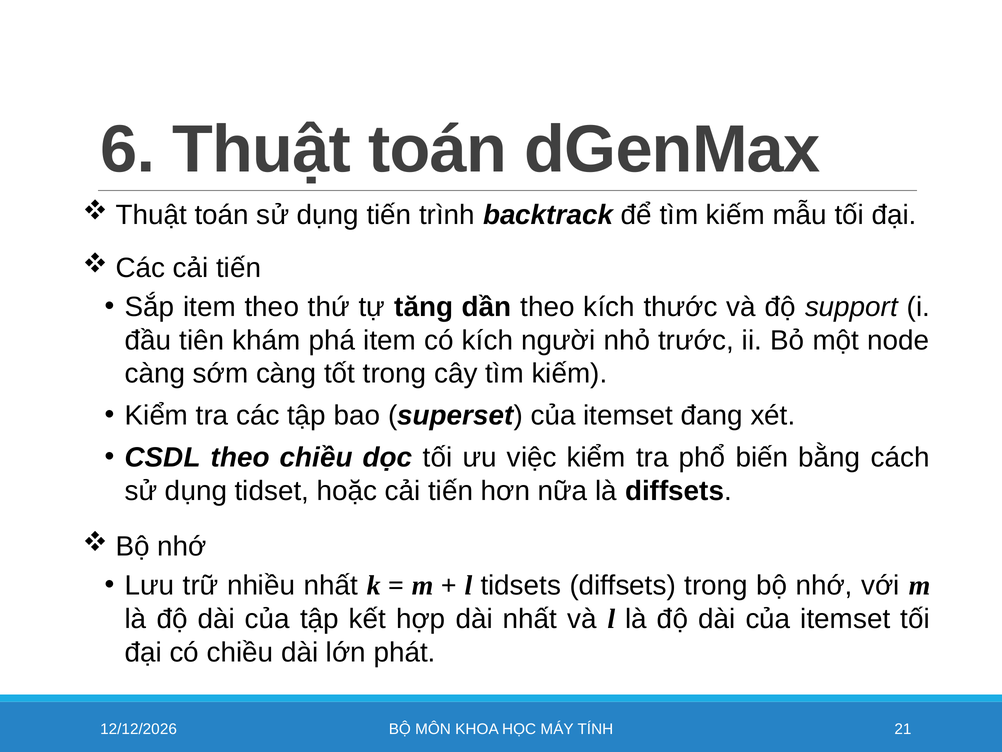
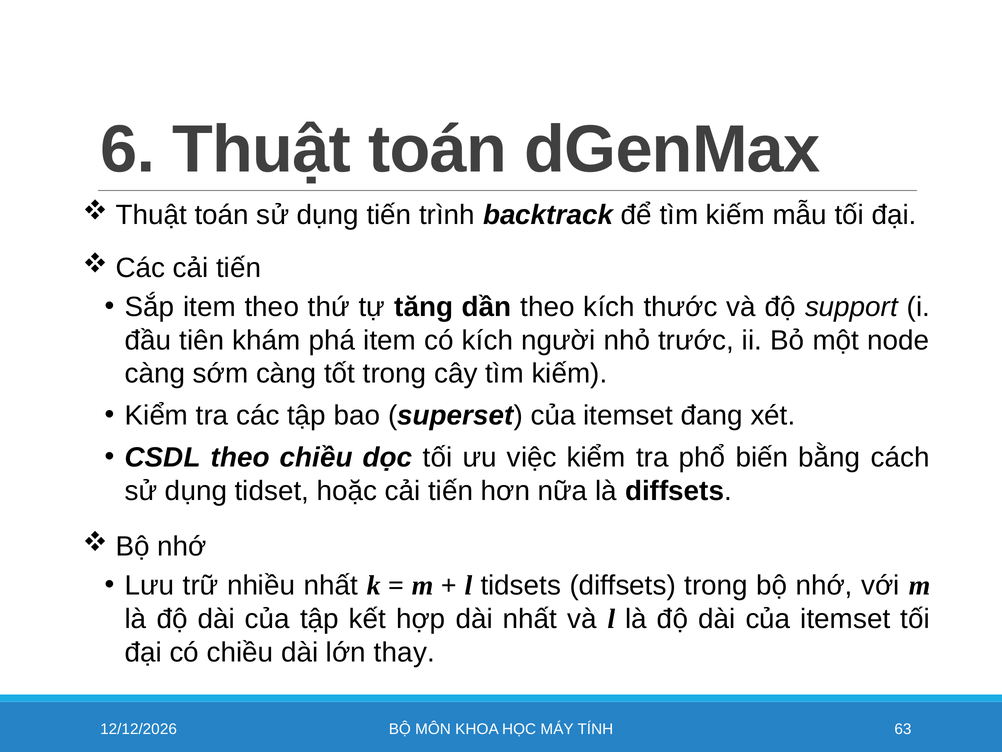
phát: phát -> thay (404, 652)
21: 21 -> 63 (903, 729)
